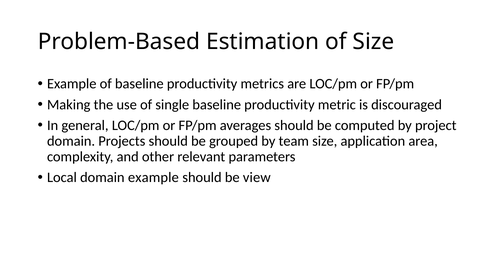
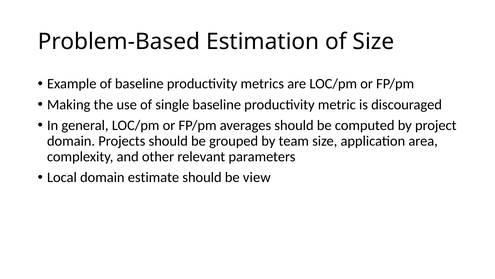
domain example: example -> estimate (153, 177)
